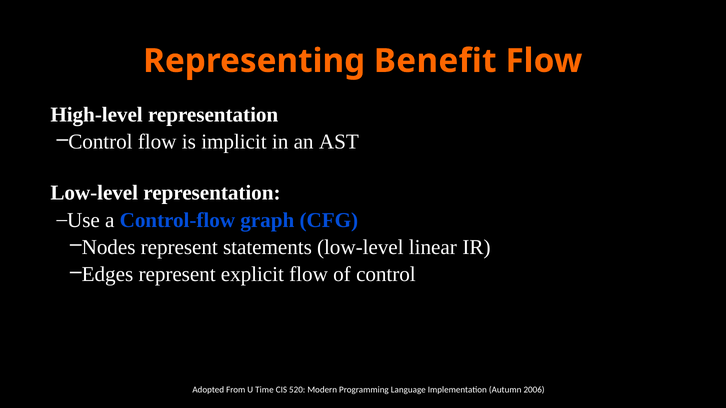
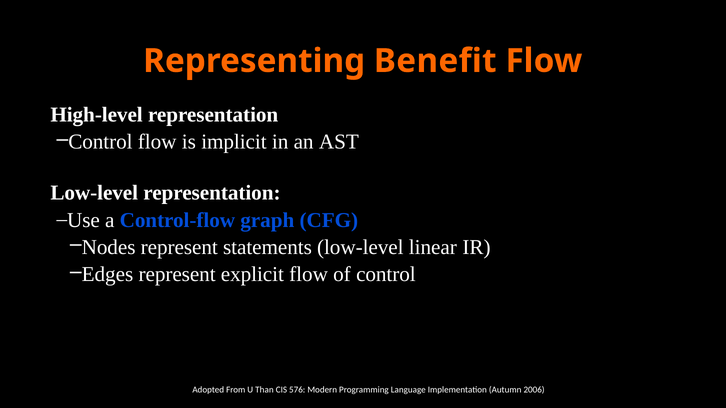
Time: Time -> Than (264, 390)
520: 520 -> 576 (297, 390)
